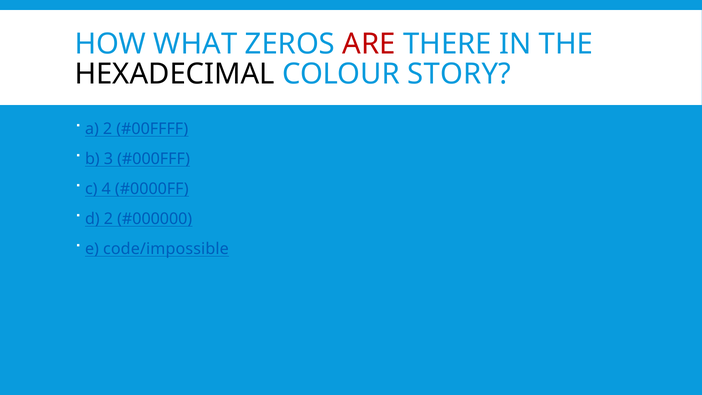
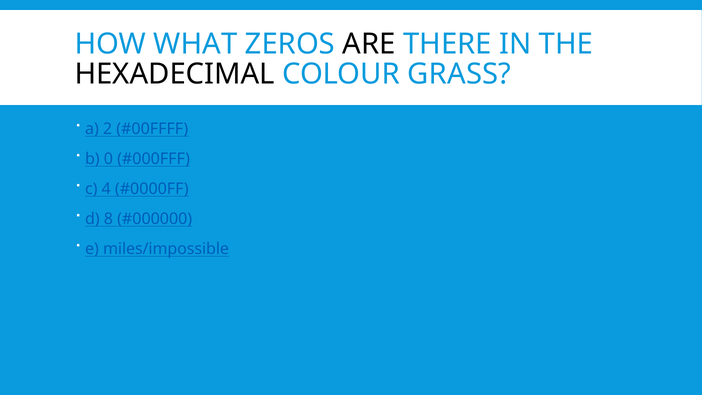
ARE colour: red -> black (369, 44)
STORY: STORY -> GRASS (459, 74)
3: 3 -> 0 (108, 159)
d 2: 2 -> 8 (108, 219)
code/impossible: code/impossible -> miles/impossible (166, 249)
